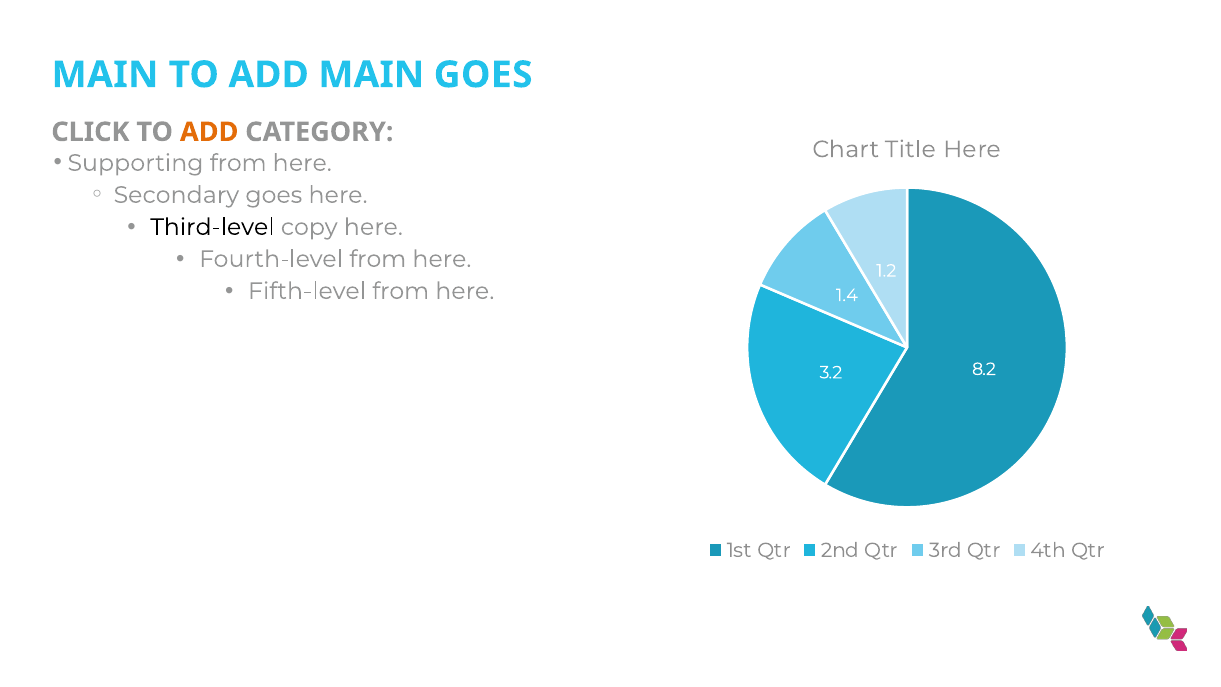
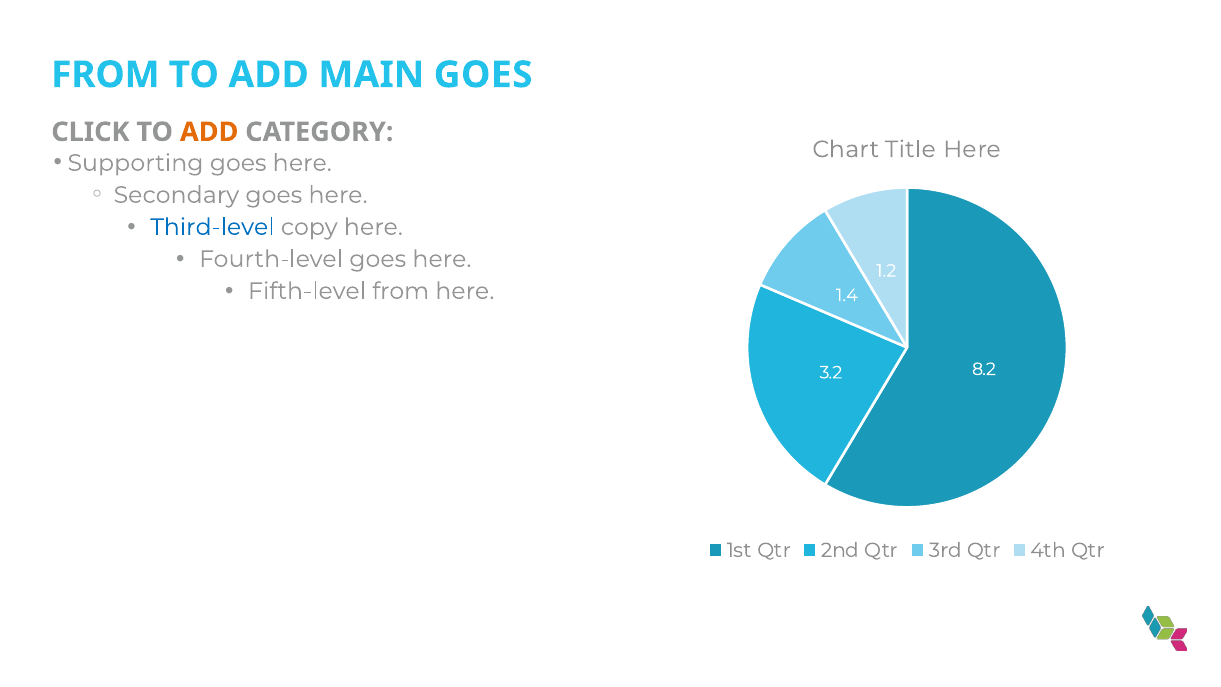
MAIN: MAIN -> FROM (105, 75)
Supporting from: from -> goes (238, 163)
Third-level colour: black -> blue (212, 227)
Fourth-level from: from -> goes (378, 259)
